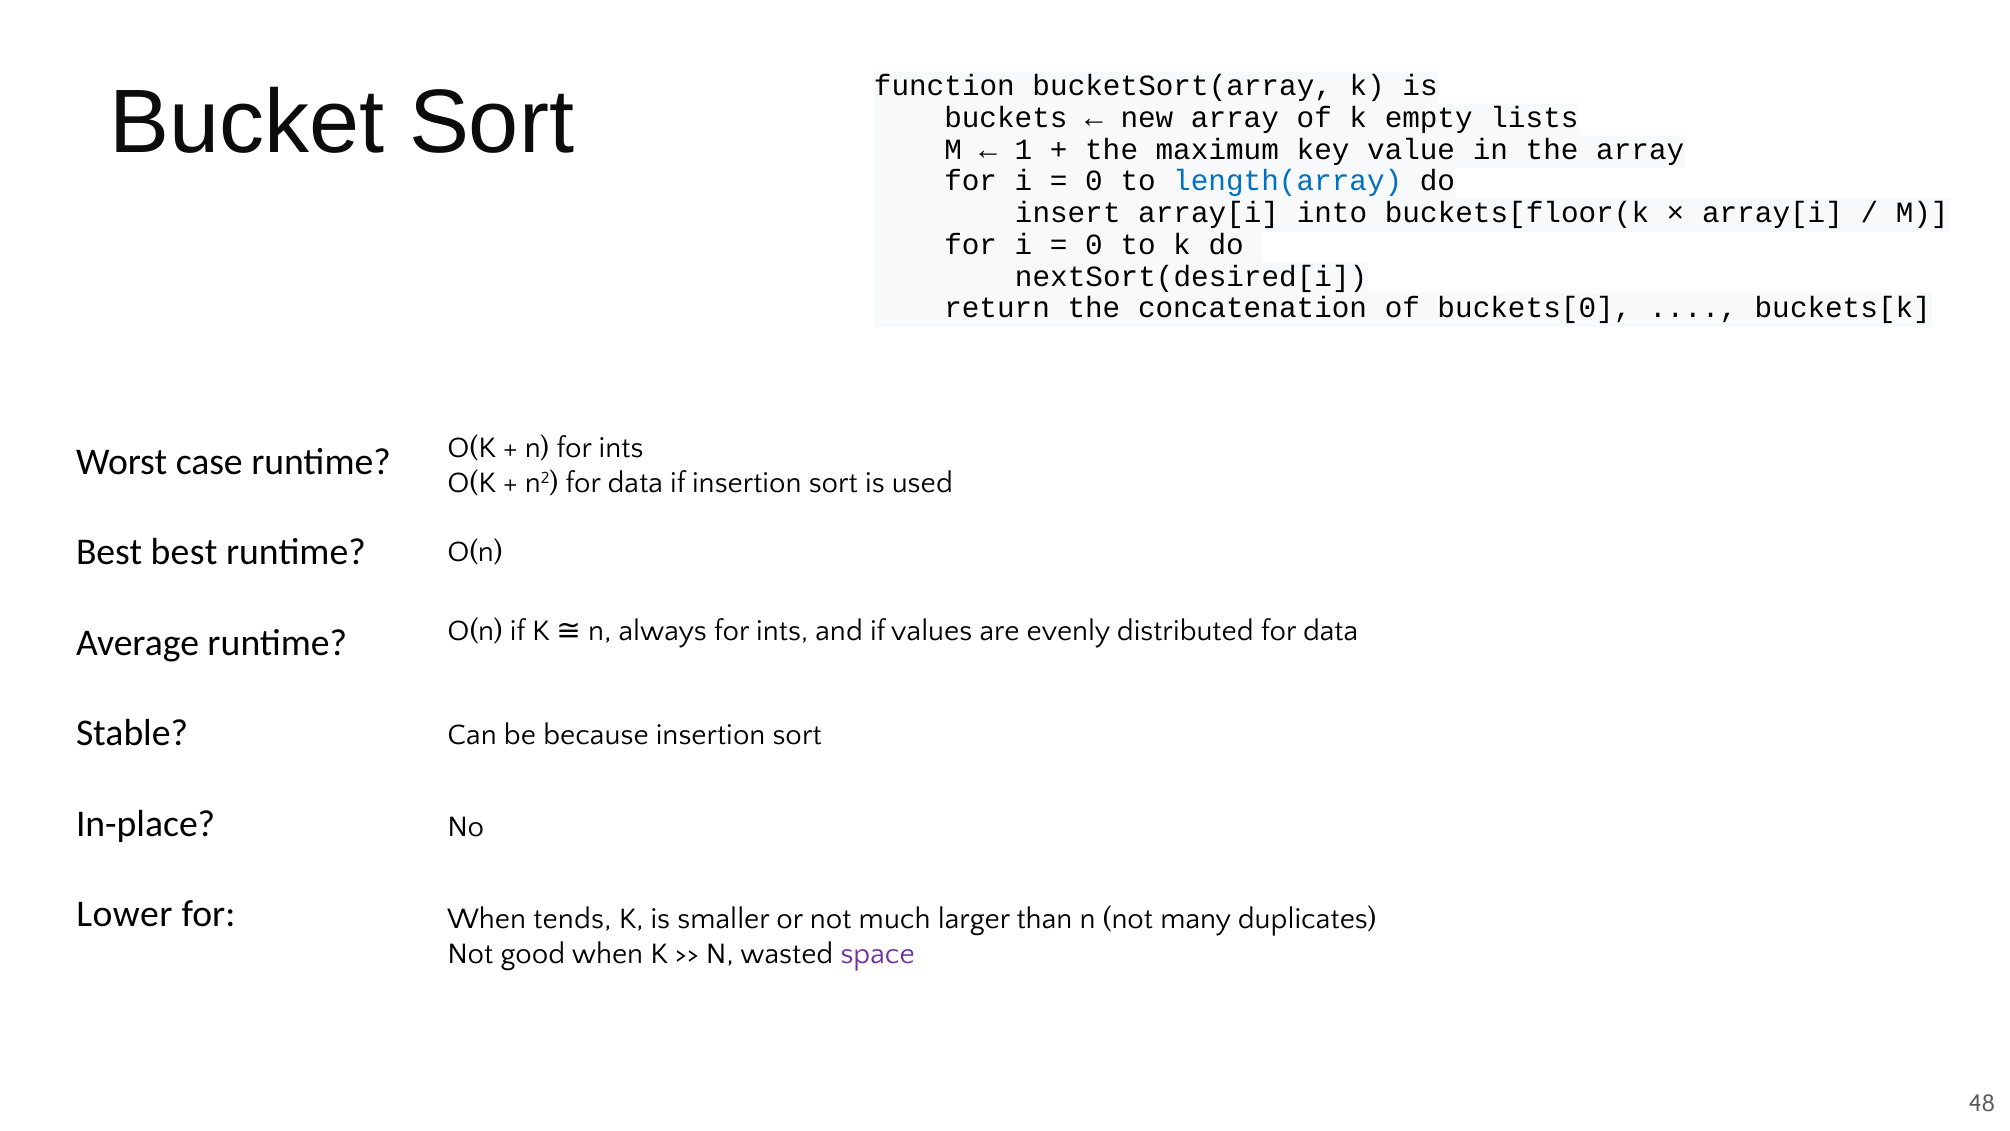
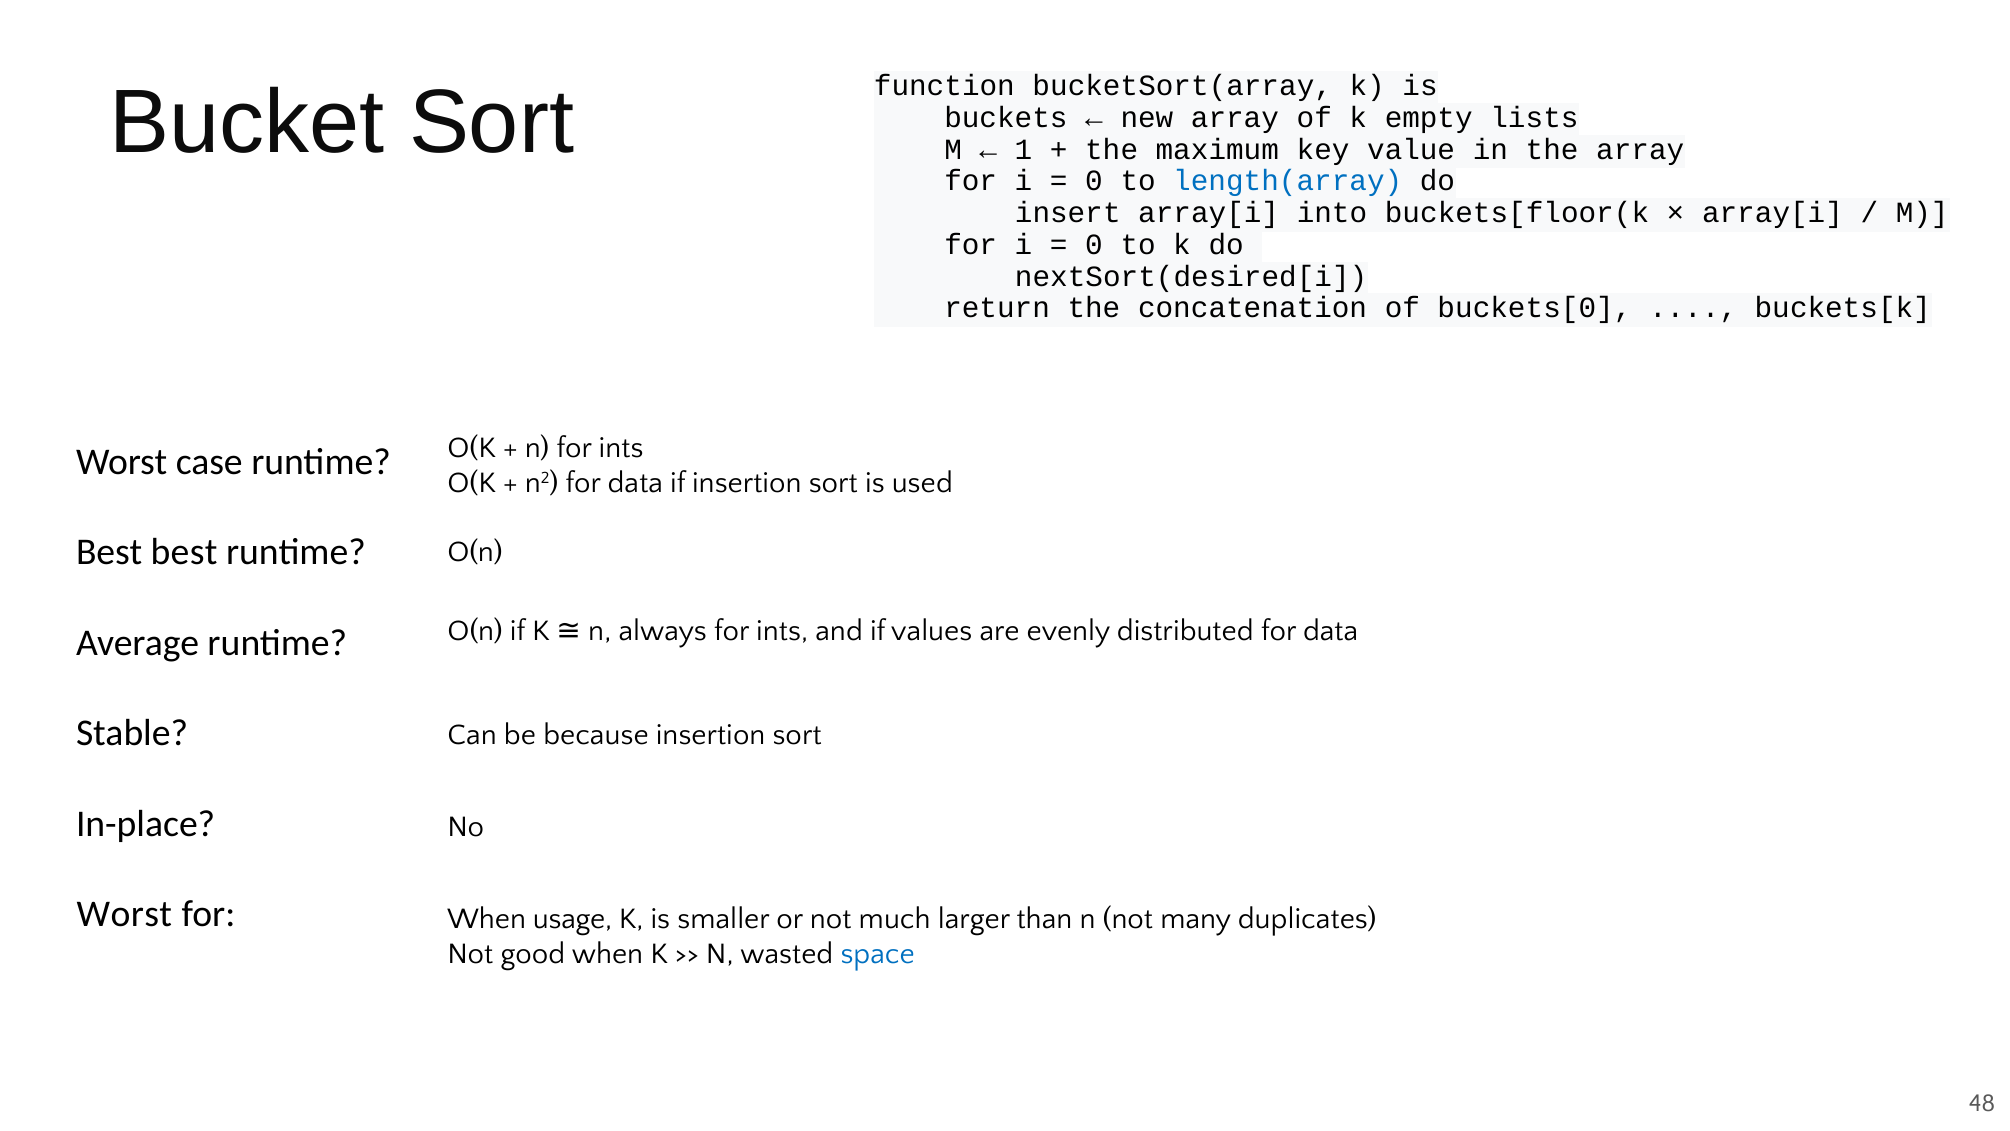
Lower: Lower -> Worst (124, 914)
tends: tends -> usage (573, 918)
space colour: purple -> blue (878, 953)
